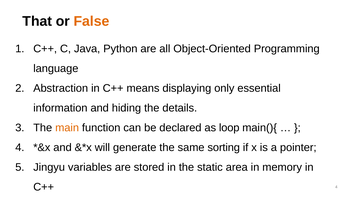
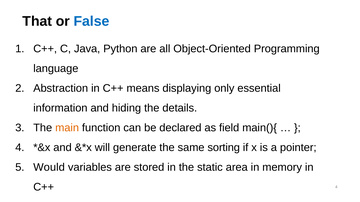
False colour: orange -> blue (92, 21)
loop: loop -> field (229, 128)
Jingyu: Jingyu -> Would (49, 168)
